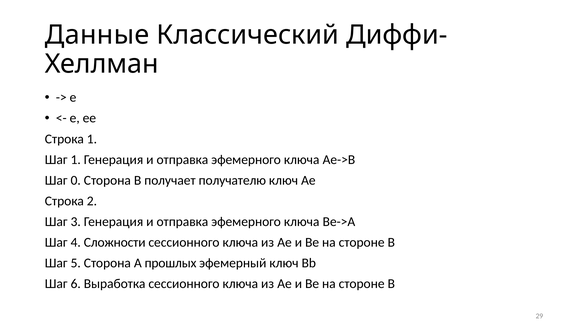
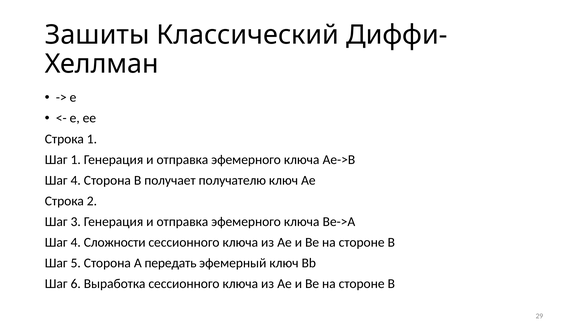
Данные: Данные -> Зашиты (97, 35)
0: 0 -> 4 (76, 180)
прошлых: прошлых -> передать (171, 263)
